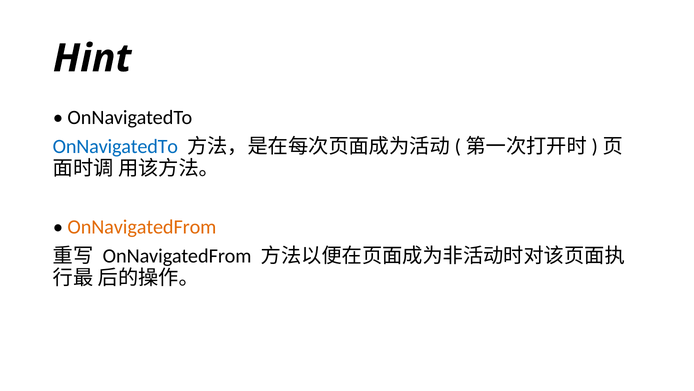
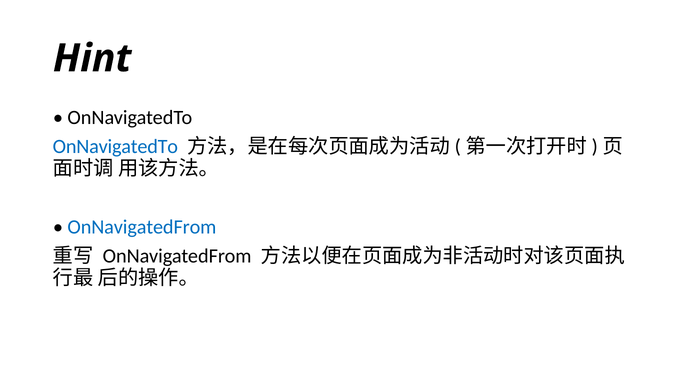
OnNavigatedFrom colour: orange -> blue (142, 226)
